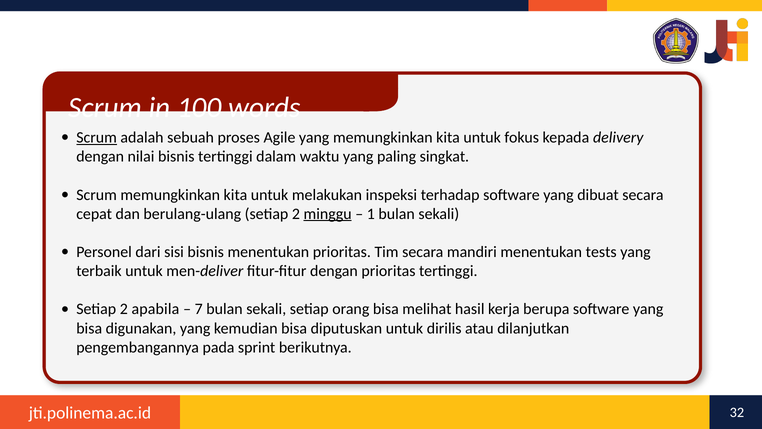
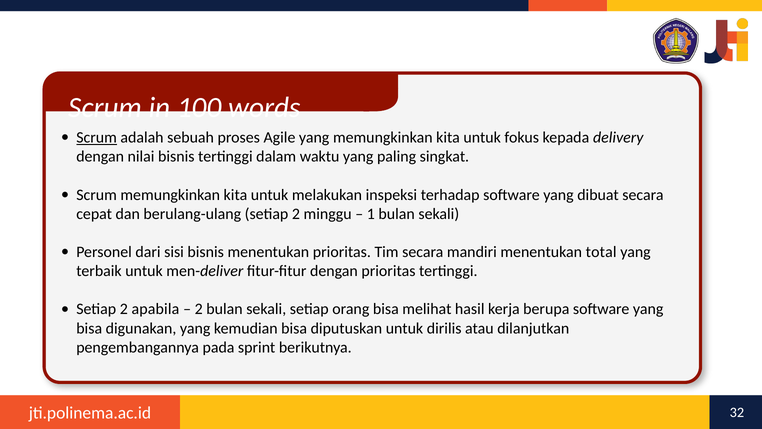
minggu underline: present -> none (328, 214)
tests: tests -> total (601, 252)
7: 7 -> 2 (199, 309)
